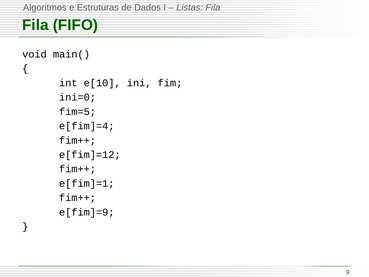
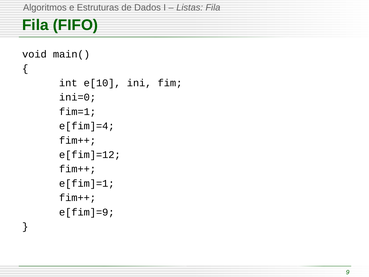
fim=5: fim=5 -> fim=1 (78, 112)
